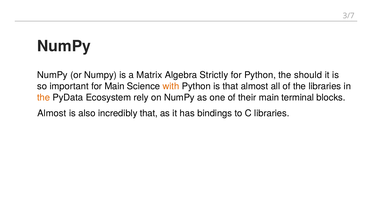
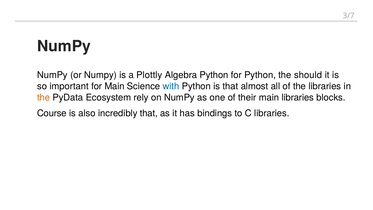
Matrix: Matrix -> Plottly (149, 75)
Algebra Strictly: Strictly -> Python (214, 75)
with colour: orange -> blue (171, 86)
main terminal: terminal -> libraries (298, 97)
Almost: Almost -> Course (52, 113)
